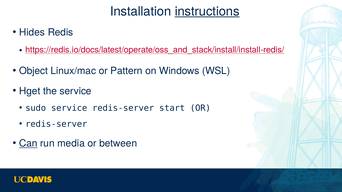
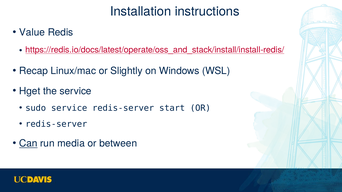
instructions underline: present -> none (207, 11)
Hides: Hides -> Value (32, 32)
Object: Object -> Recap (34, 71)
Pattern: Pattern -> Slightly (126, 71)
